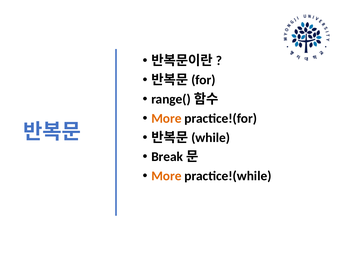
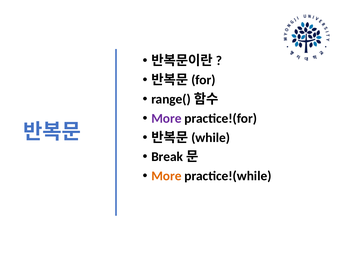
More colour: orange -> purple (166, 118)
